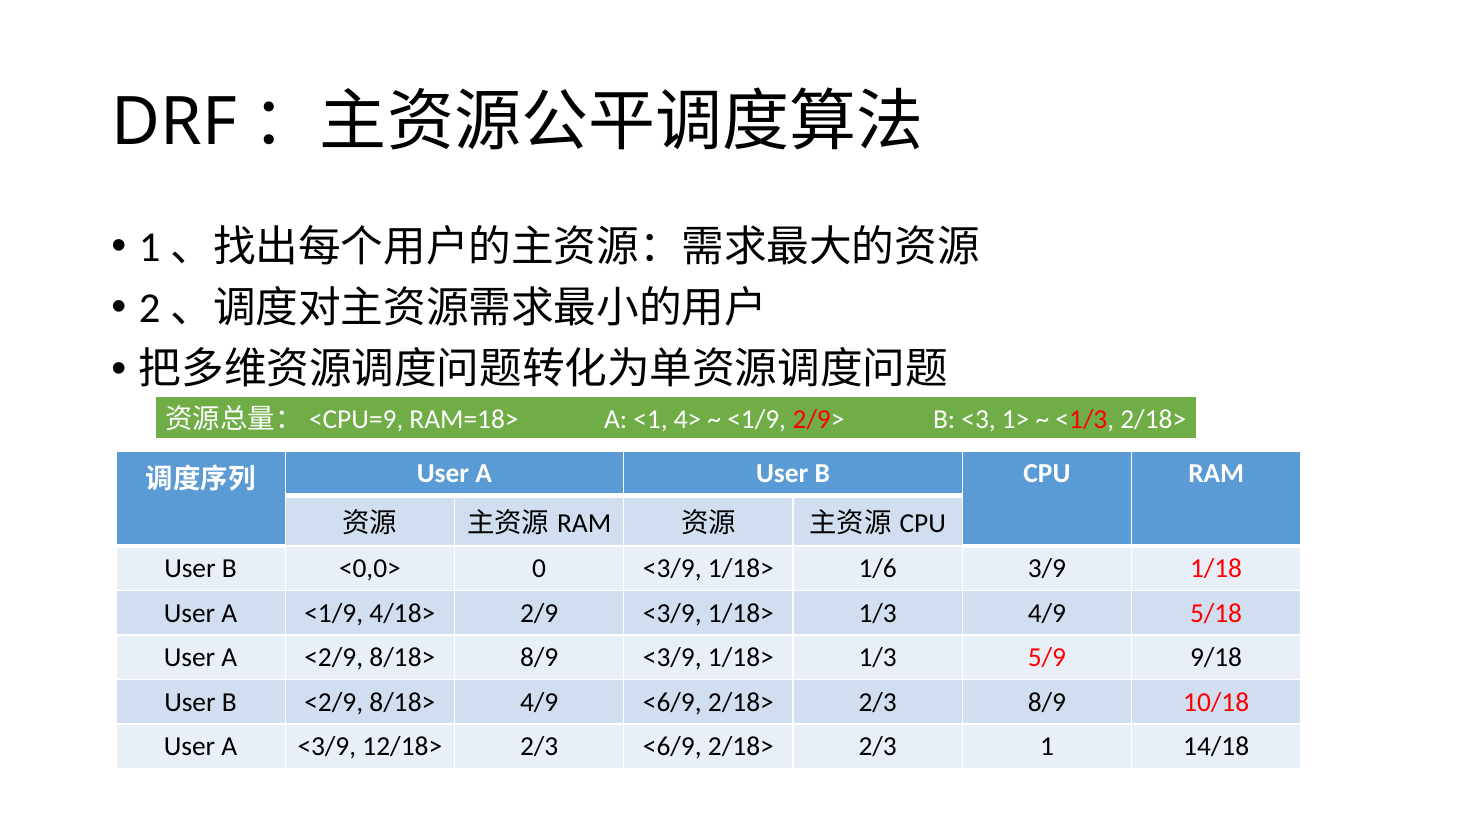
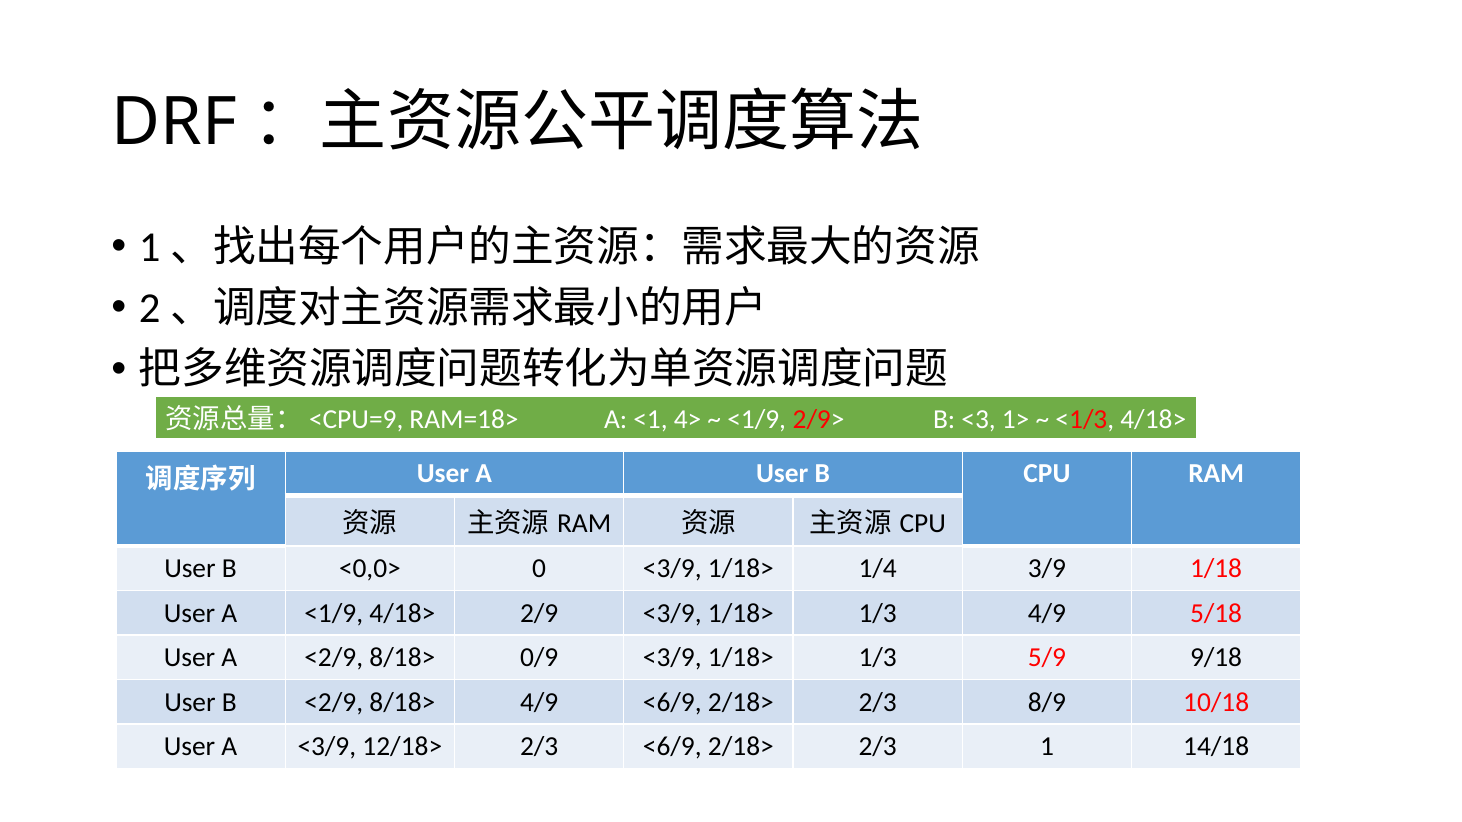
<1/3 2/18>: 2/18> -> 4/18> (1153, 420)
1/6: 1/6 -> 1/4 (878, 569)
8/18> 8/9: 8/9 -> 0/9 (539, 658)
